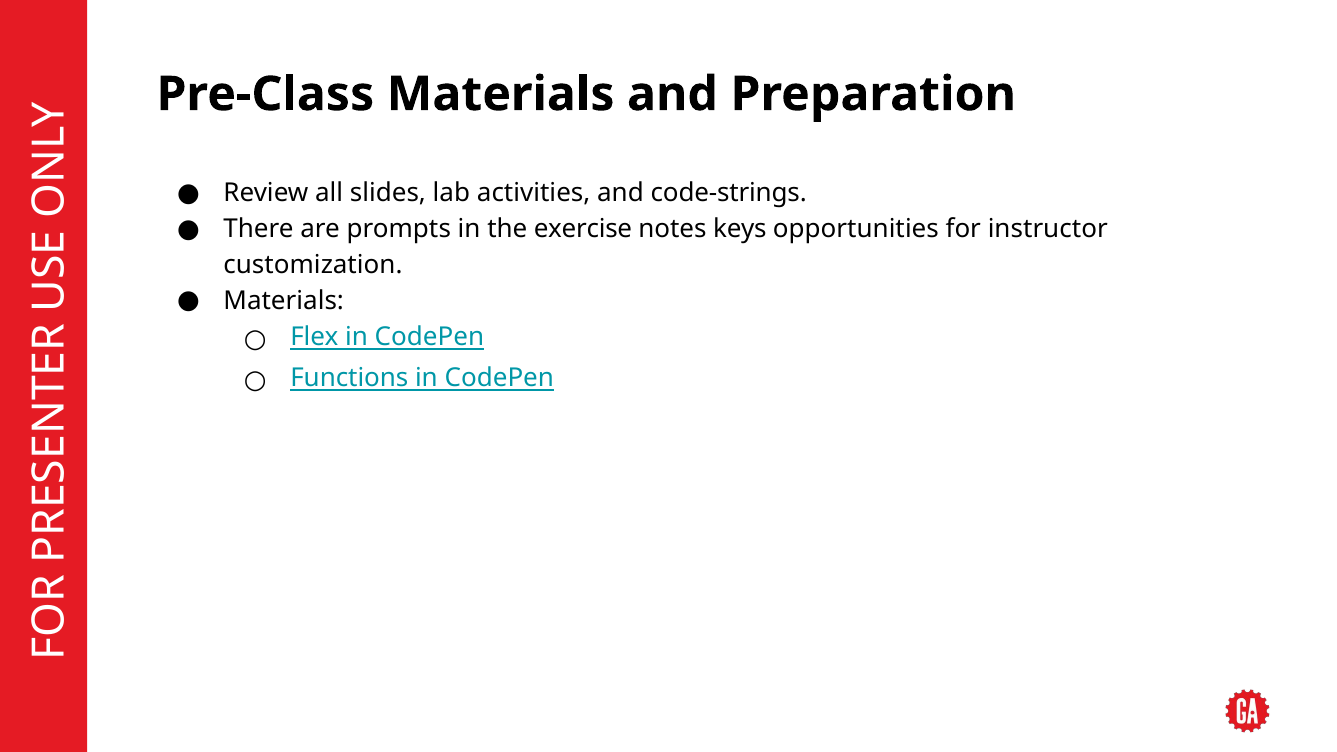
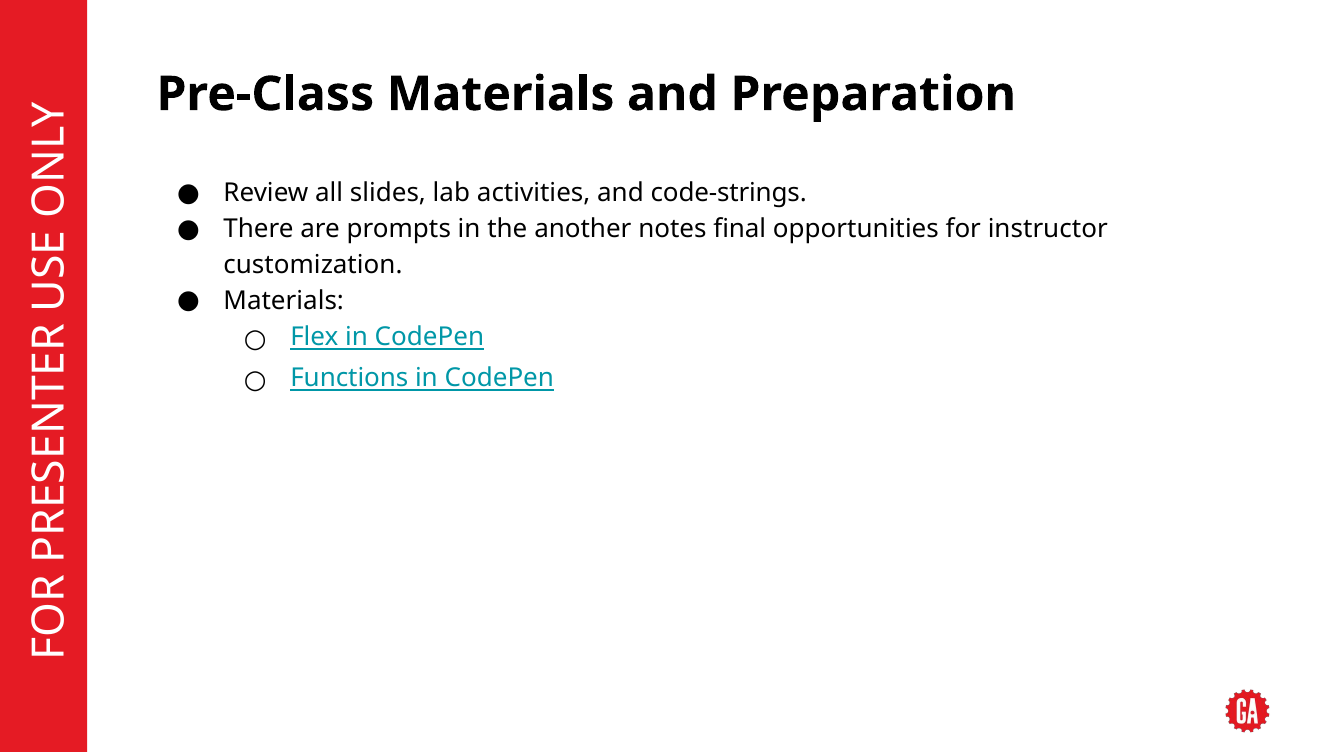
exercise: exercise -> another (583, 229)
keys: keys -> final (740, 229)
